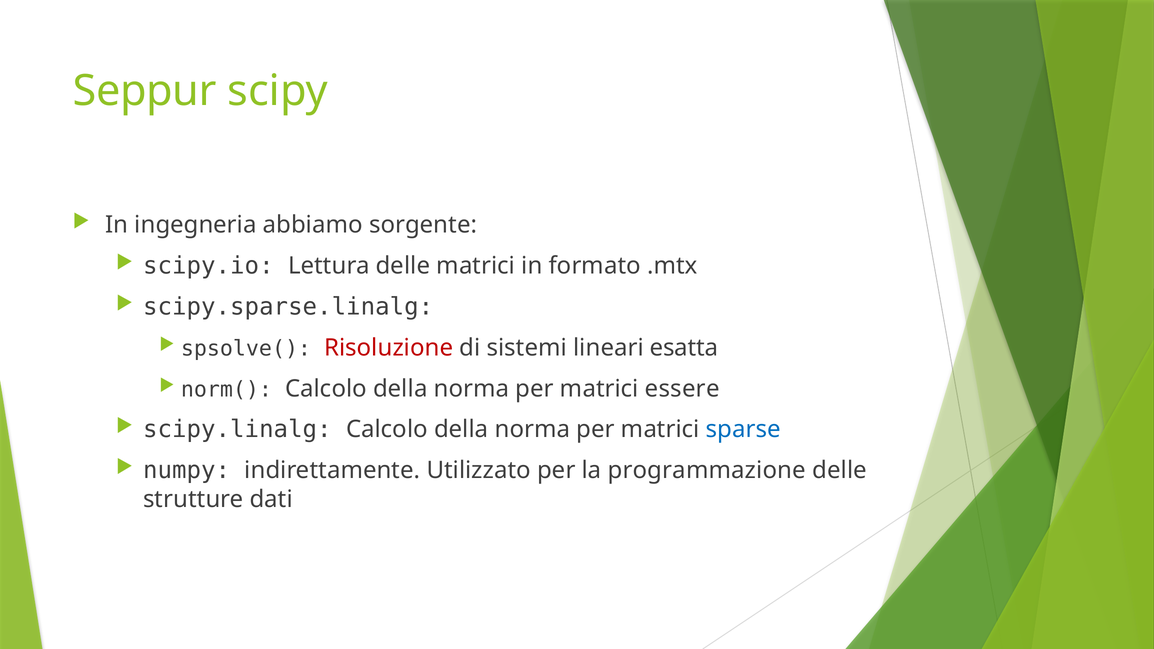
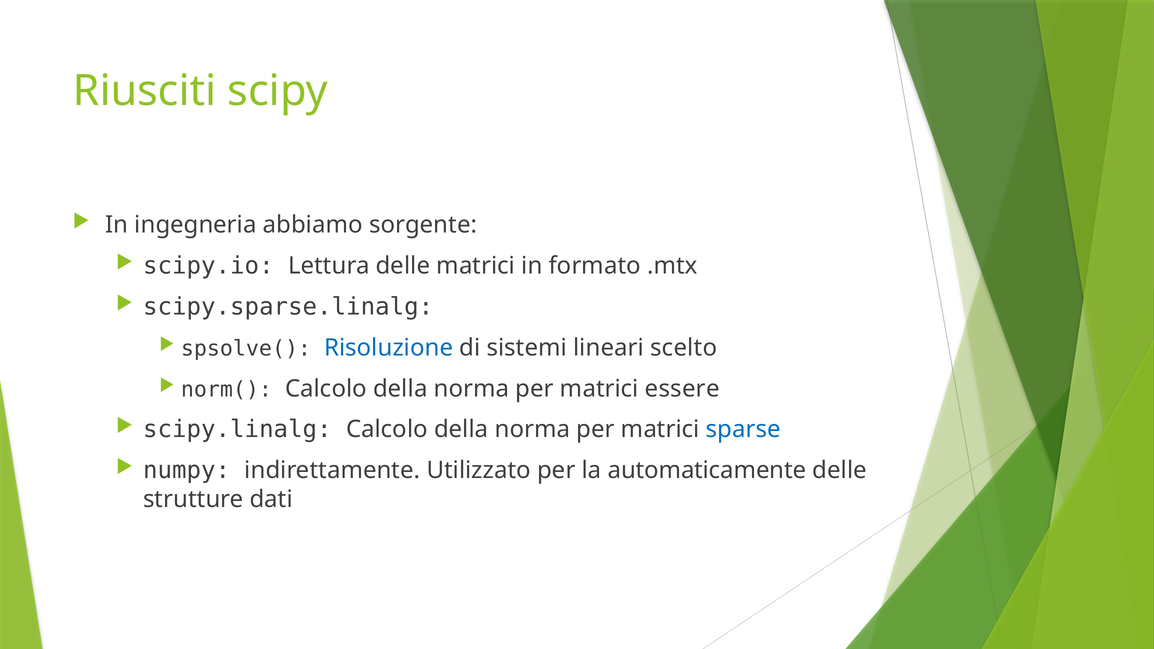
Seppur: Seppur -> Riusciti (144, 91)
Risoluzione colour: red -> blue (389, 348)
esatta: esatta -> scelto (684, 348)
programmazione: programmazione -> automaticamente (707, 471)
